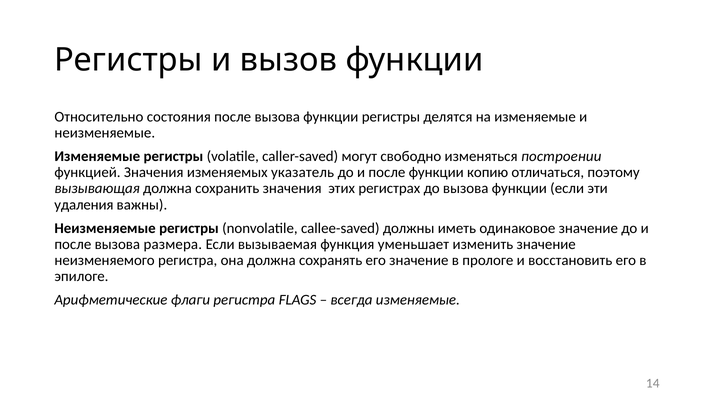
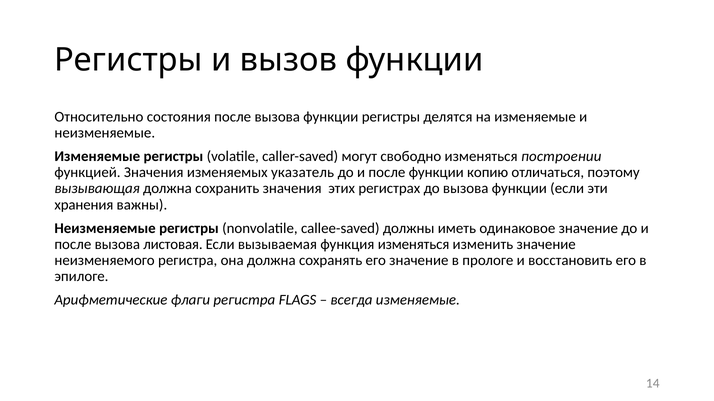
удаления: удаления -> хранения (84, 205)
размера: размера -> листовая (173, 245)
функция уменьшает: уменьшает -> изменяться (414, 245)
